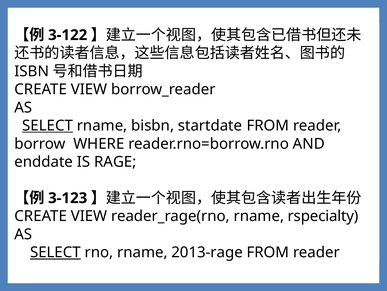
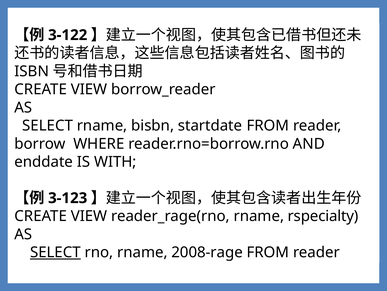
SELECT underline: present -> none (48, 125)
RAGE: RAGE -> WITH (115, 161)
2013-rage: 2013-rage -> 2008-rage (207, 252)
